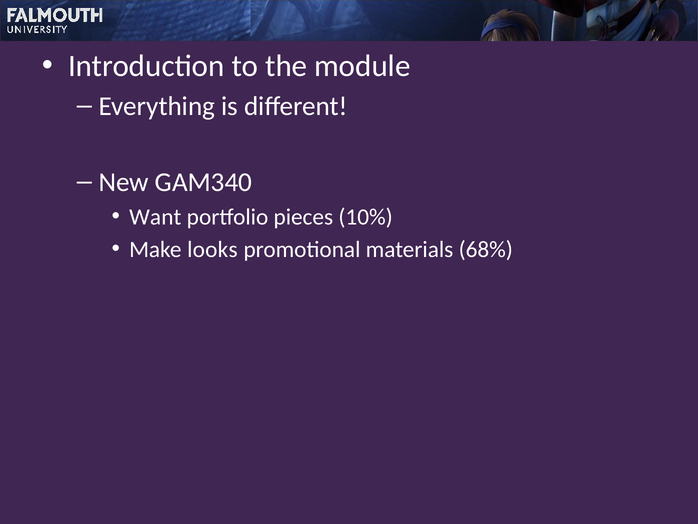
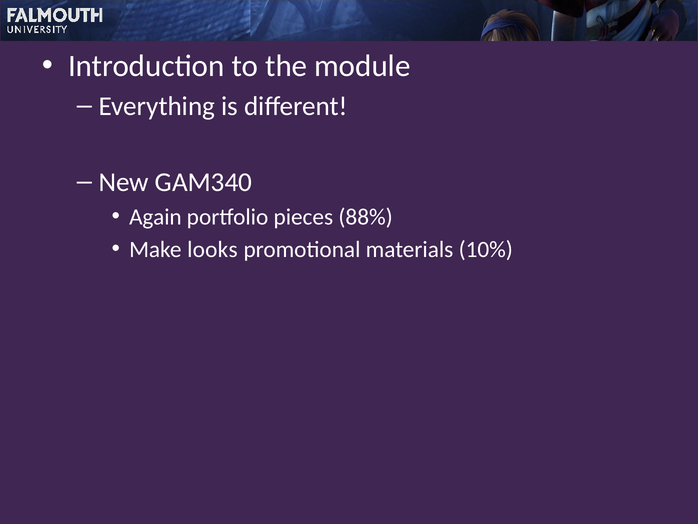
Want: Want -> Again (155, 217)
10%: 10% -> 88% (366, 217)
68%: 68% -> 10% (486, 249)
